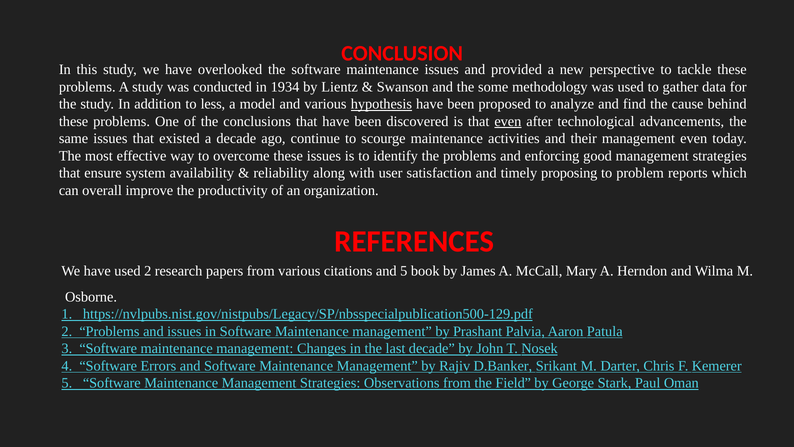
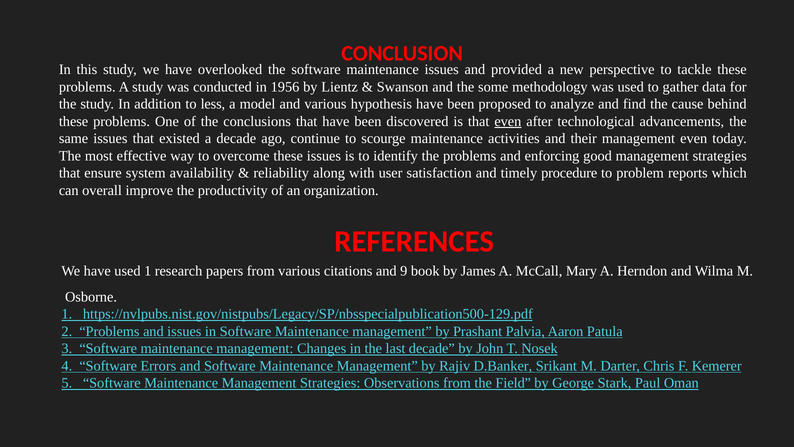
1934: 1934 -> 1956 (285, 87)
hypothesis underline: present -> none (381, 104)
proposing: proposing -> procedure (569, 173)
used 2: 2 -> 1 (148, 271)
and 5: 5 -> 9 (404, 271)
